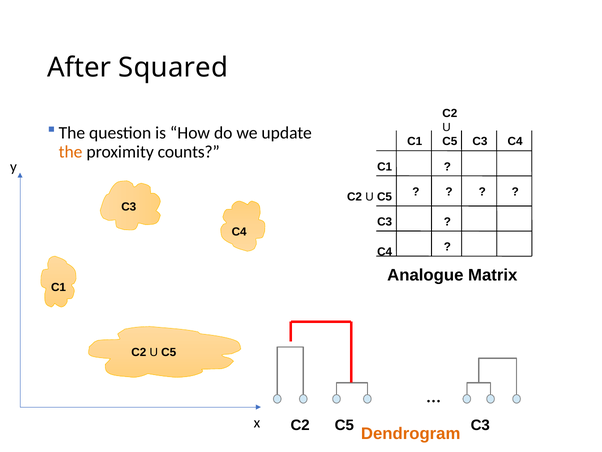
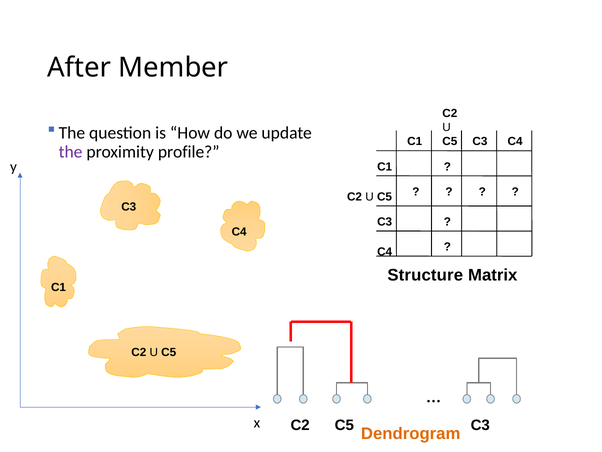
Squared: Squared -> Member (173, 67)
the colour: orange -> purple (71, 152)
counts: counts -> profile (189, 152)
Analogue: Analogue -> Structure (425, 275)
